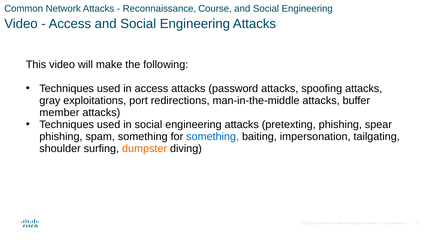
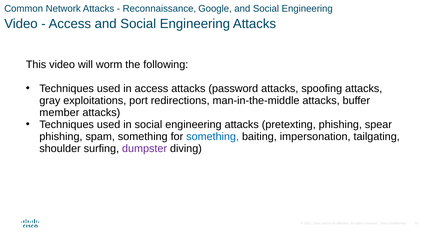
Course: Course -> Google (215, 9)
make: make -> worm (109, 65)
dumpster colour: orange -> purple (145, 149)
